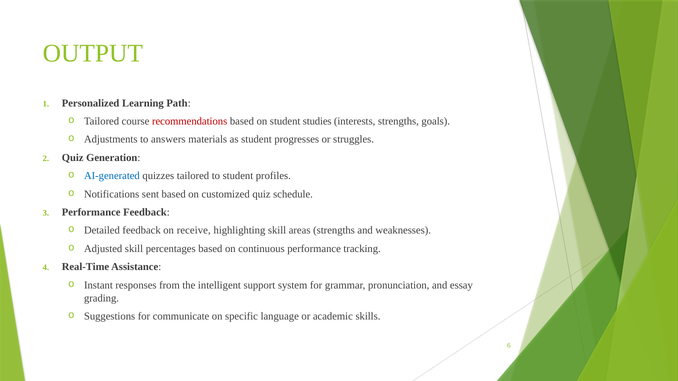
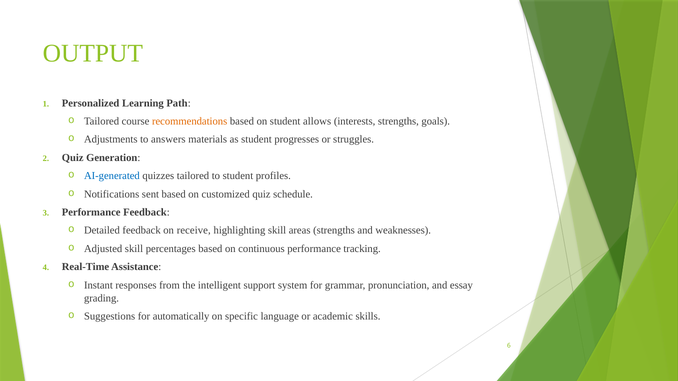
recommendations colour: red -> orange (190, 121)
studies: studies -> allows (317, 121)
communicate: communicate -> automatically (181, 317)
